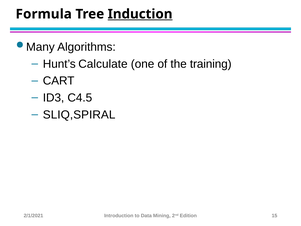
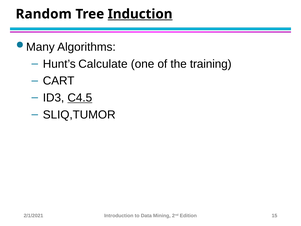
Formula: Formula -> Random (44, 14)
C4.5 underline: none -> present (80, 98)
SLIQ,SPIRAL: SLIQ,SPIRAL -> SLIQ,TUMOR (79, 115)
